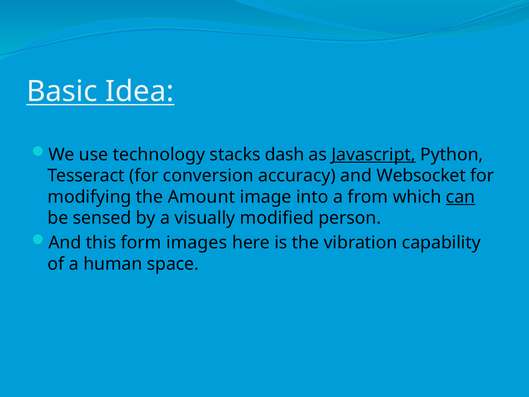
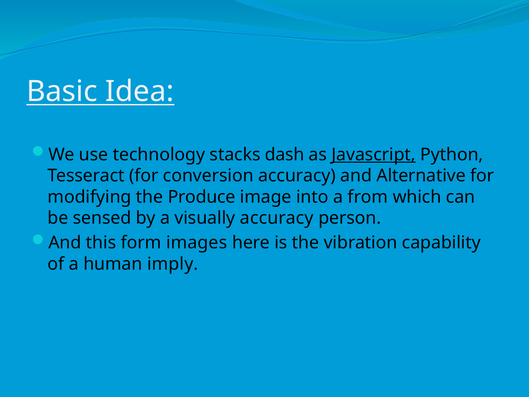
Websocket: Websocket -> Alternative (421, 176)
Amount: Amount -> Produce (202, 197)
can underline: present -> none (461, 197)
visually modified: modified -> accuracy (277, 218)
space: space -> imply (173, 264)
